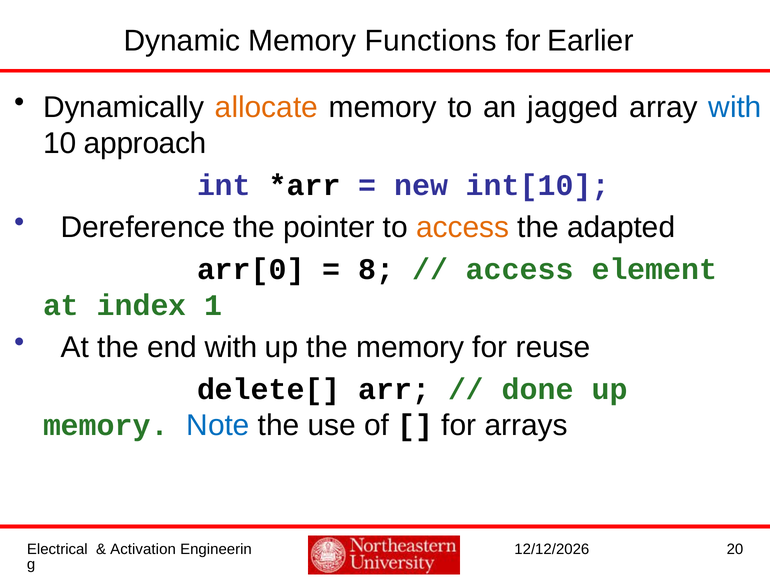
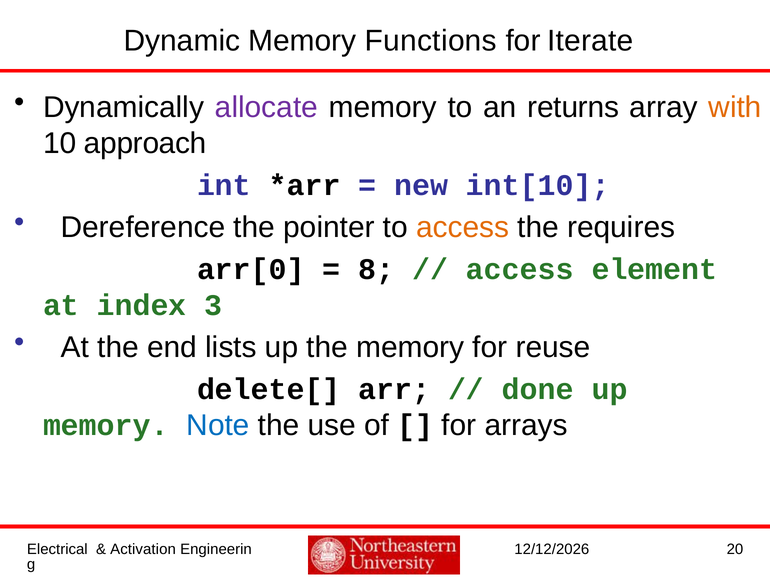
Earlier: Earlier -> Iterate (590, 41)
allocate colour: orange -> purple (266, 107)
jagged: jagged -> returns (573, 107)
with colour: blue -> orange (735, 107)
adapted: adapted -> requires (621, 227)
1: 1 -> 3 (213, 305)
end with: with -> lists (231, 347)
